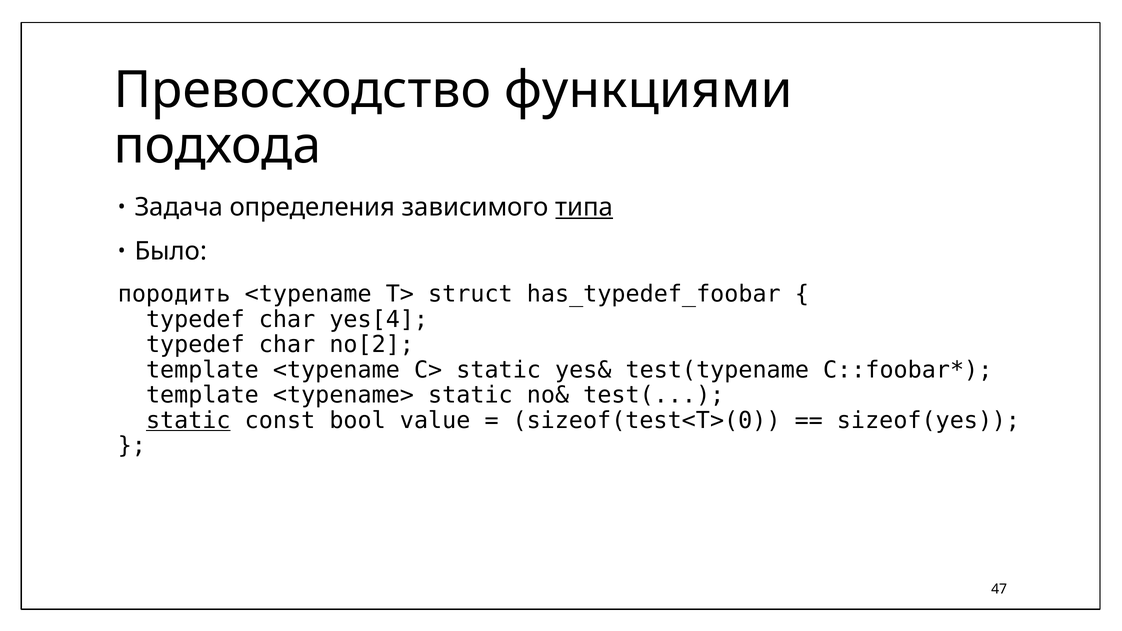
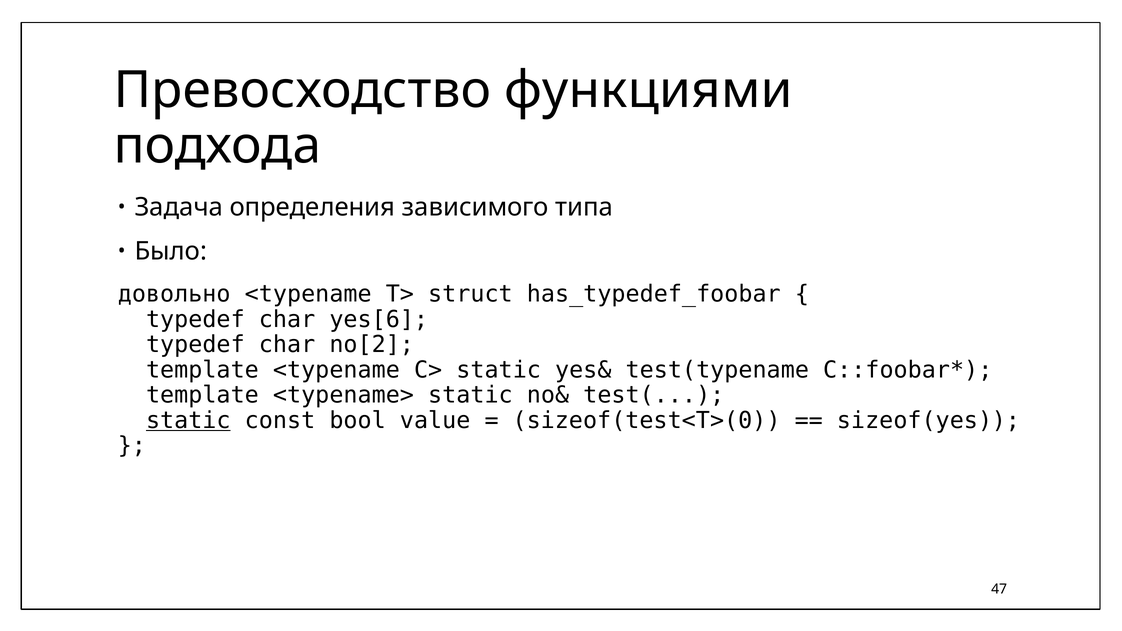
типа underline: present -> none (584, 207)
породить: породить -> довольно (174, 294)
yes[4: yes[4 -> yes[6 (379, 320)
